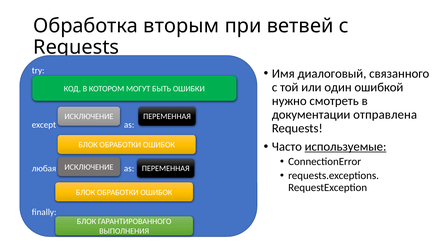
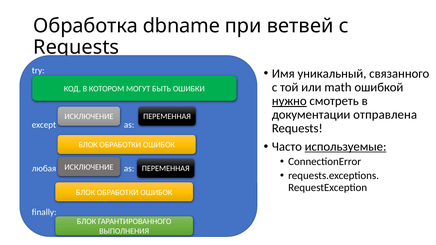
вторым: вторым -> dbname (181, 26)
диалоговый: диалоговый -> уникальный (332, 74)
один: один -> math (338, 87)
нужно underline: none -> present (289, 101)
